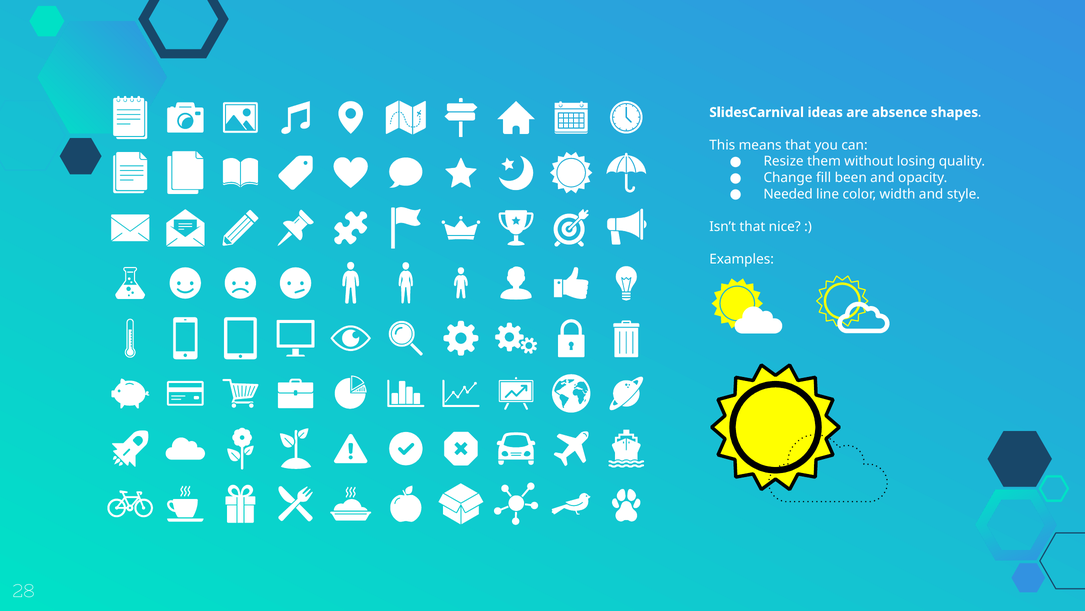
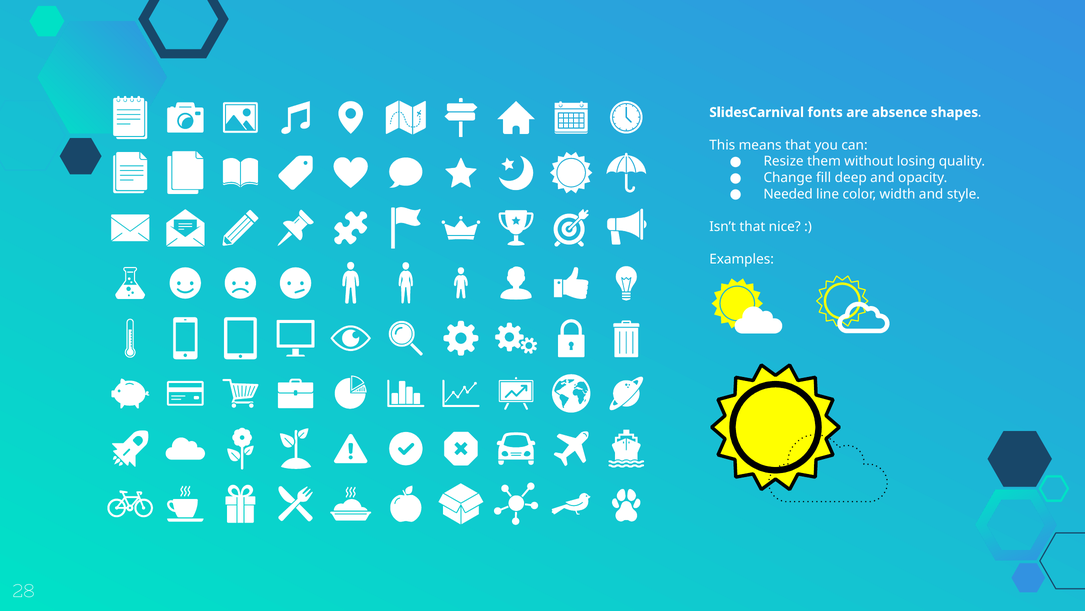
ideas: ideas -> fonts (825, 112)
been: been -> deep (851, 178)
